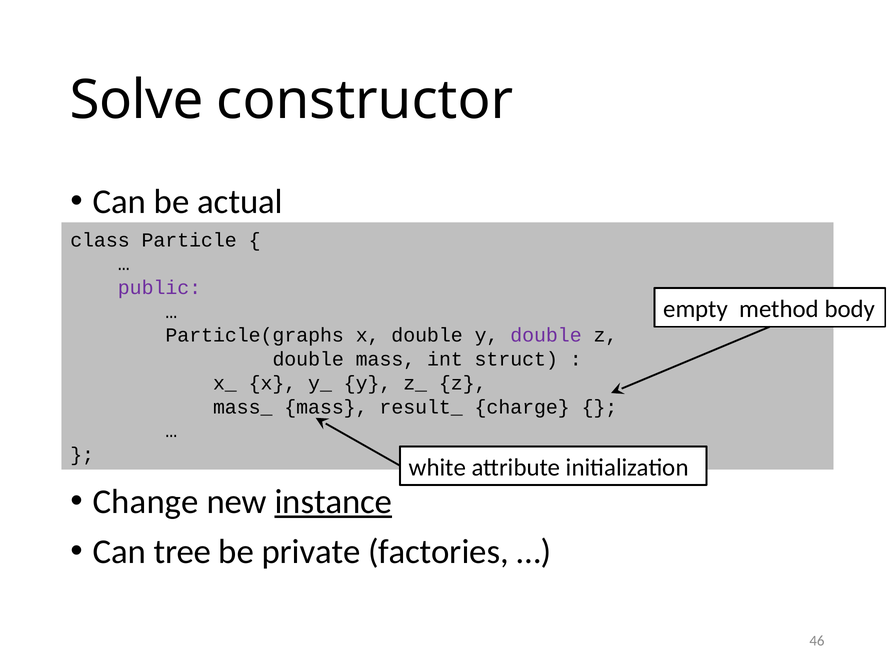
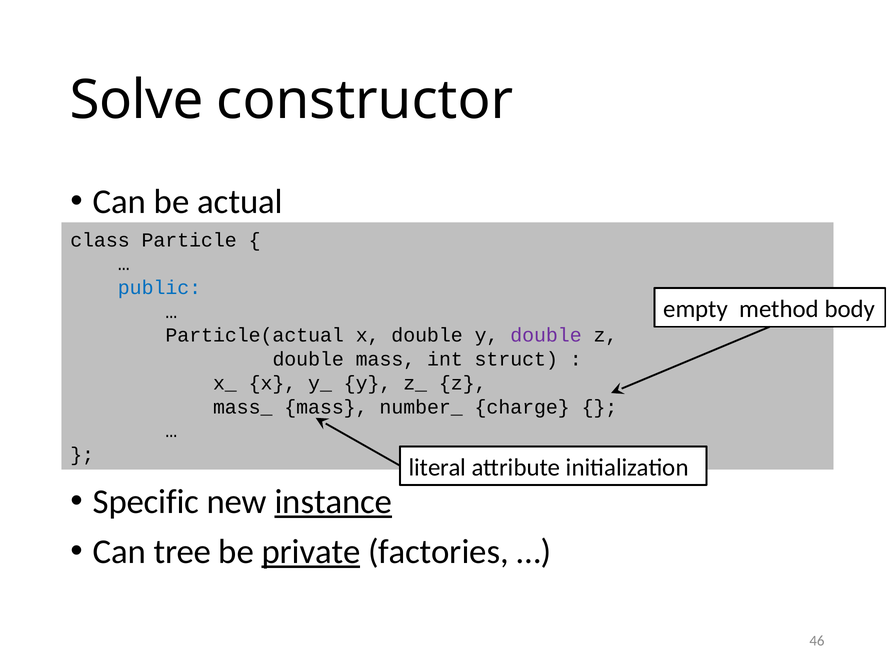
public colour: purple -> blue (159, 288)
Particle(graphs: Particle(graphs -> Particle(actual (255, 336)
result_: result_ -> number_ (421, 407)
white: white -> literal (437, 468)
Change: Change -> Specific (146, 502)
private underline: none -> present (311, 552)
